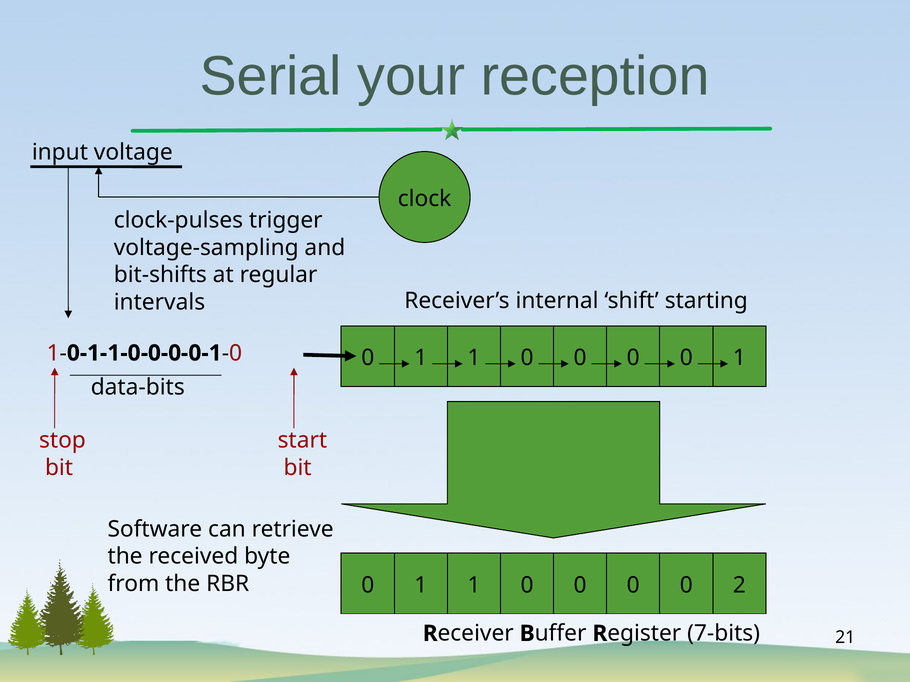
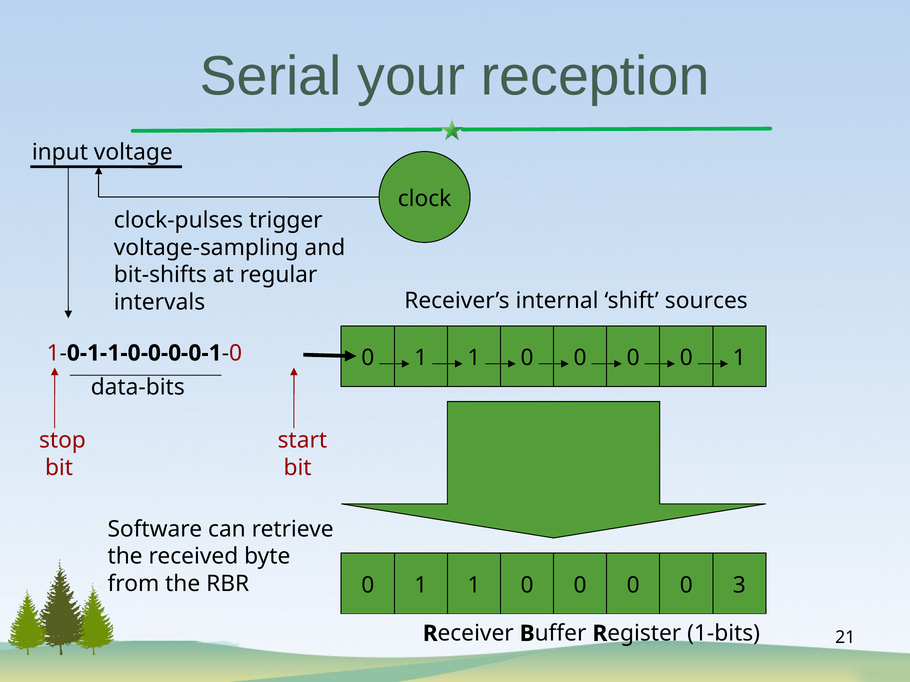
starting: starting -> sources (706, 301)
2: 2 -> 3 (739, 585)
7-bits: 7-bits -> 1-bits (724, 634)
